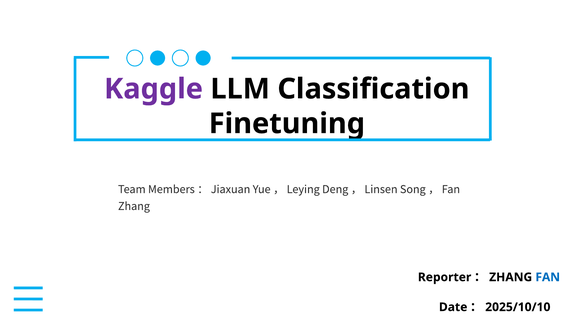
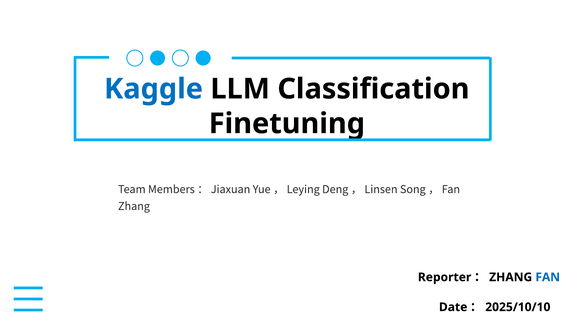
Kaggle colour: purple -> blue (154, 89)
